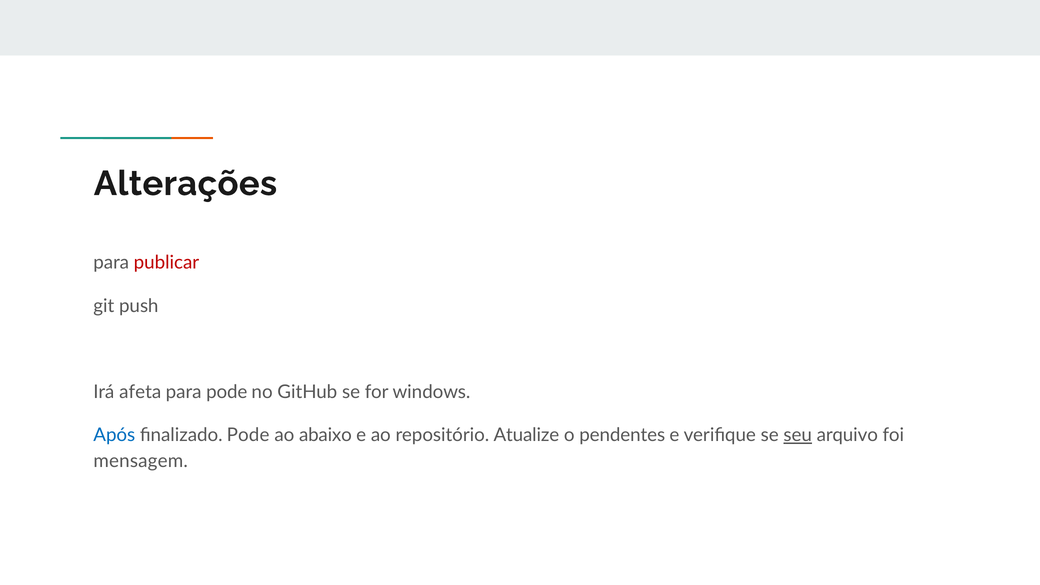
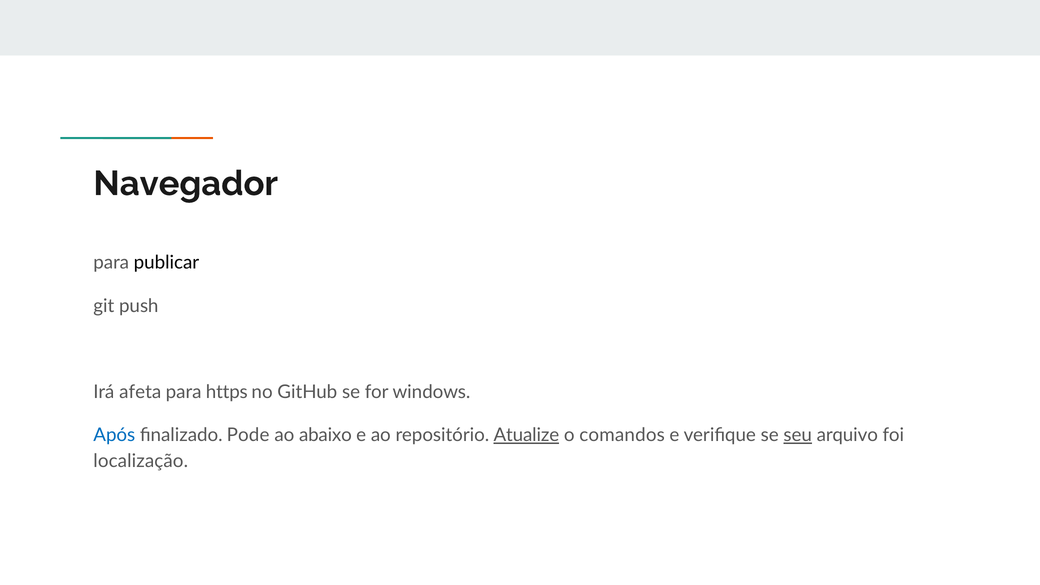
Alterações: Alterações -> Navegador (186, 184)
publicar colour: red -> black (166, 263)
para pode: pode -> https (227, 392)
Atualize underline: none -> present (526, 435)
pendentes: pendentes -> comandos (622, 435)
mensagem: mensagem -> localização (141, 461)
